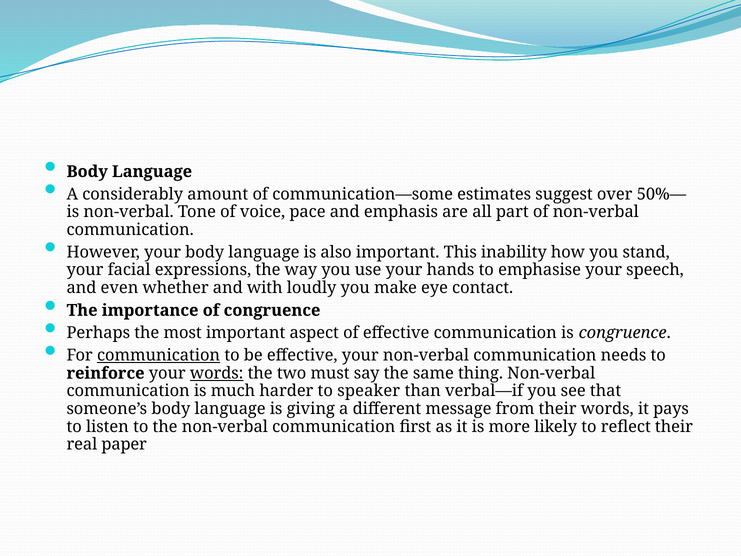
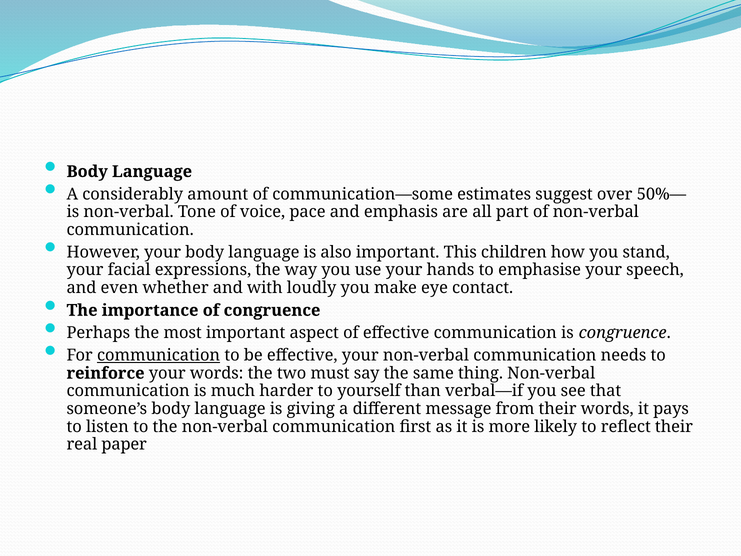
inability: inability -> children (514, 252)
words underline: present -> none (217, 373)
speaker: speaker -> yourself (369, 391)
